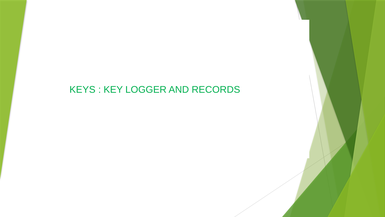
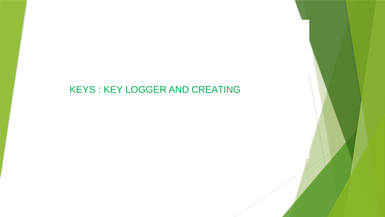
RECORDS: RECORDS -> CREATING (216, 90)
